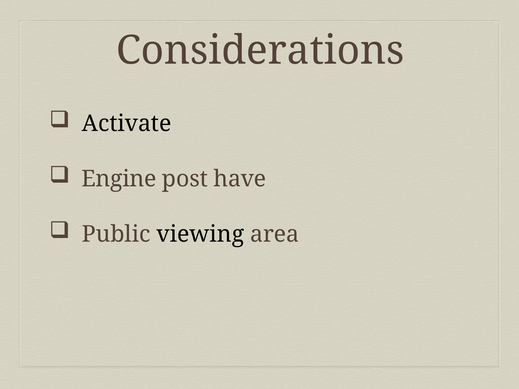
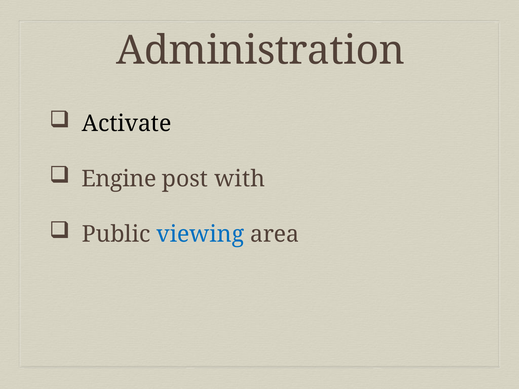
Considerations: Considerations -> Administration (260, 51)
have: have -> with (240, 179)
viewing colour: black -> blue (200, 235)
